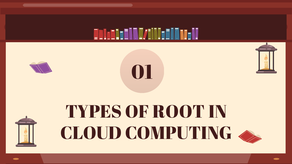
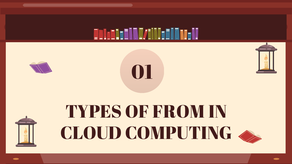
ROOT: ROOT -> FROM (179, 112)
